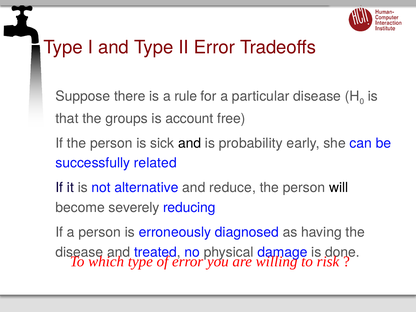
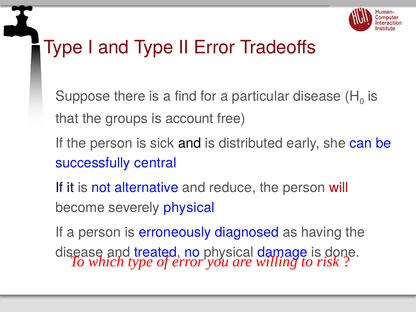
rule: rule -> find (186, 96)
probability: probability -> distributed (251, 143)
related: related -> central (155, 163)
will colour: black -> red (339, 188)
severely reducing: reducing -> physical (189, 208)
